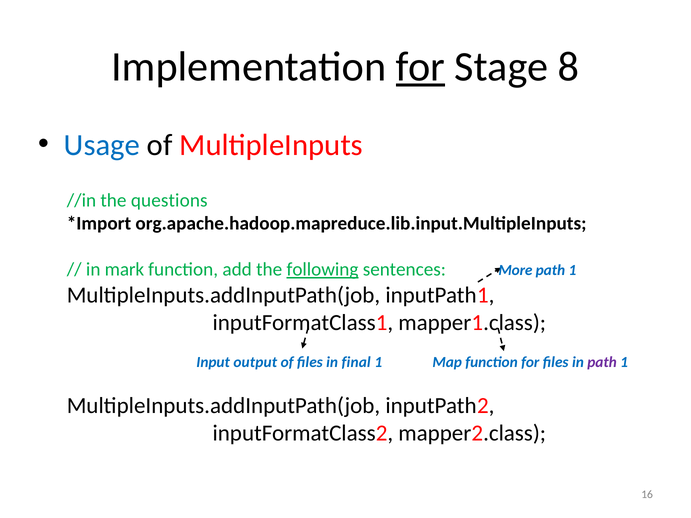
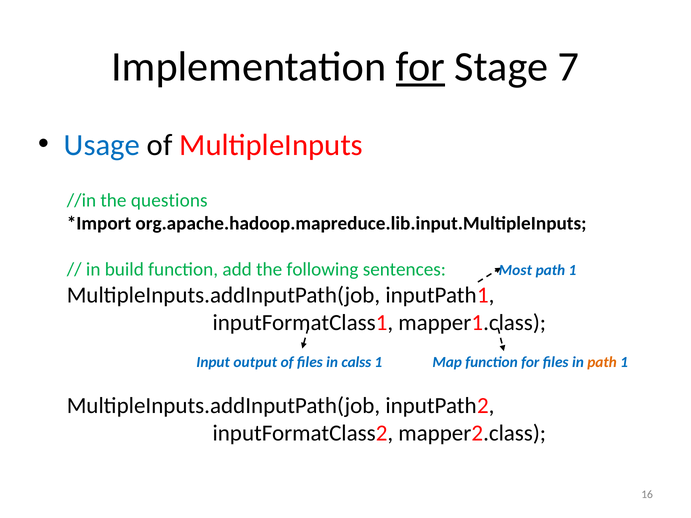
8: 8 -> 7 (568, 67)
mark: mark -> build (124, 270)
following underline: present -> none (322, 270)
More: More -> Most (515, 270)
final: final -> calss (356, 362)
path colour: purple -> orange (602, 362)
